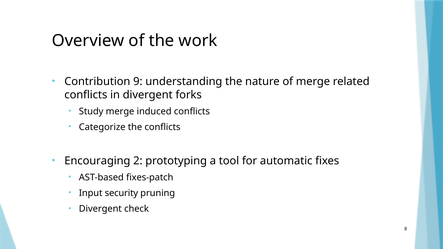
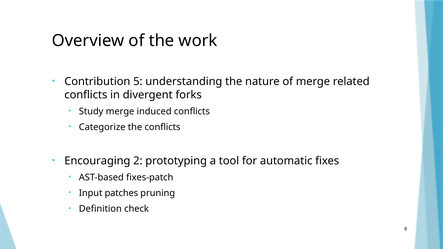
9: 9 -> 5 (138, 82)
security: security -> patches (121, 193)
Divergent: Divergent -> Definition (100, 209)
